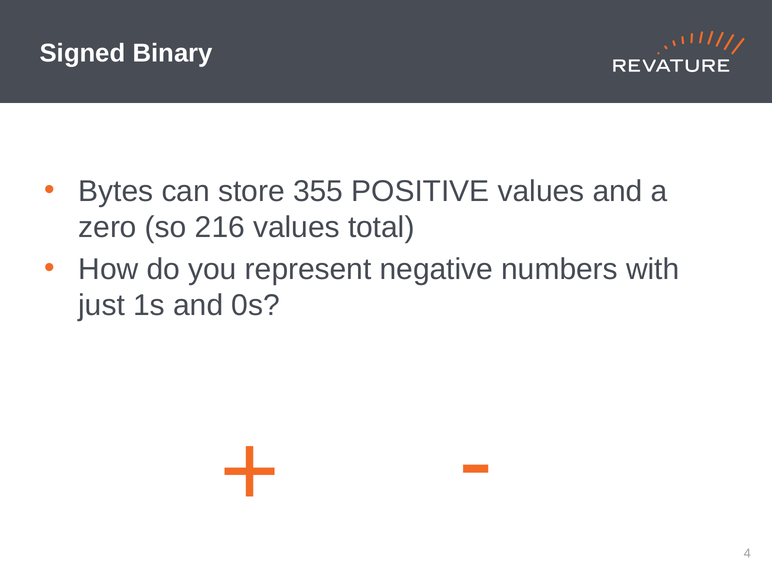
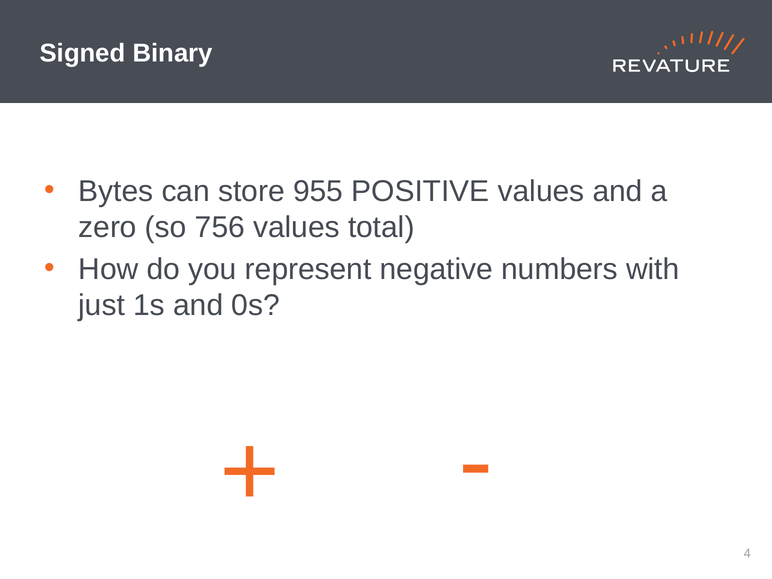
355: 355 -> 955 (318, 191)
216: 216 -> 756 (220, 227)
